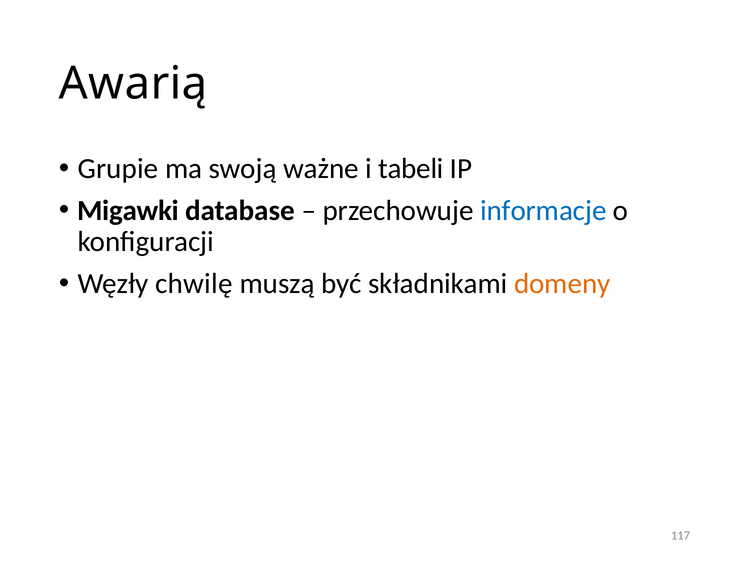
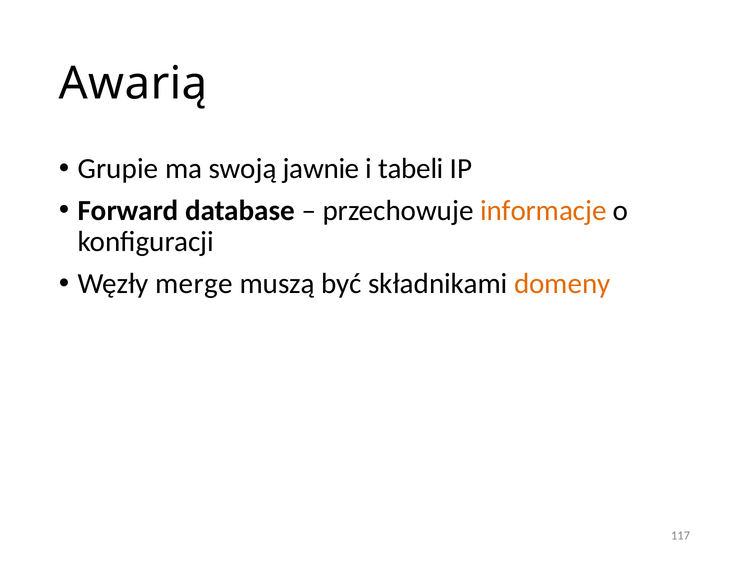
ważne: ważne -> jawnie (321, 169)
Migawki: Migawki -> Forward (128, 211)
informacje colour: blue -> orange (543, 211)
chwilę: chwilę -> merge (194, 284)
